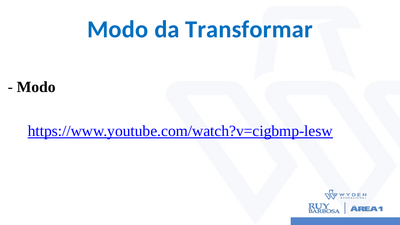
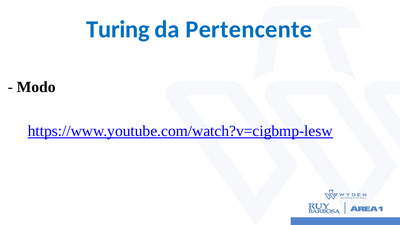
Modo: Modo -> Turing (118, 29)
Transformar: Transformar -> Pertencente (249, 29)
